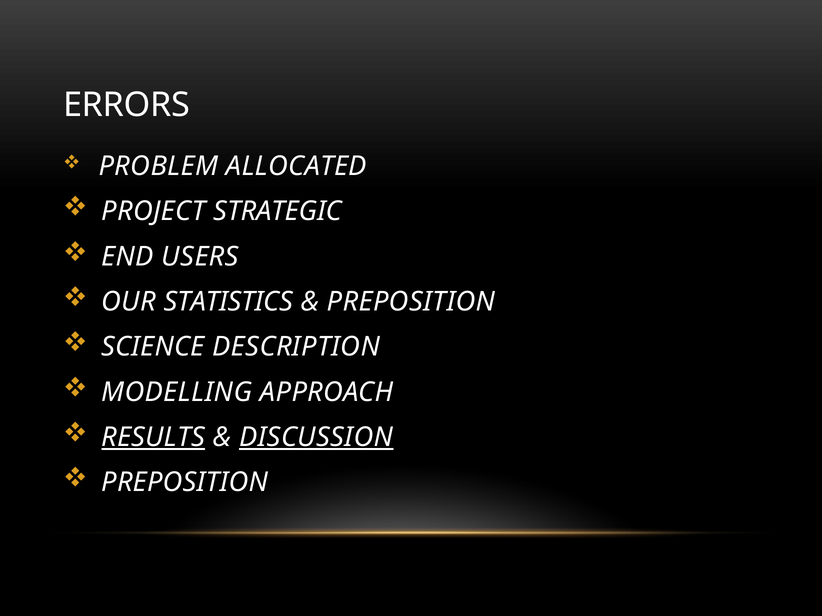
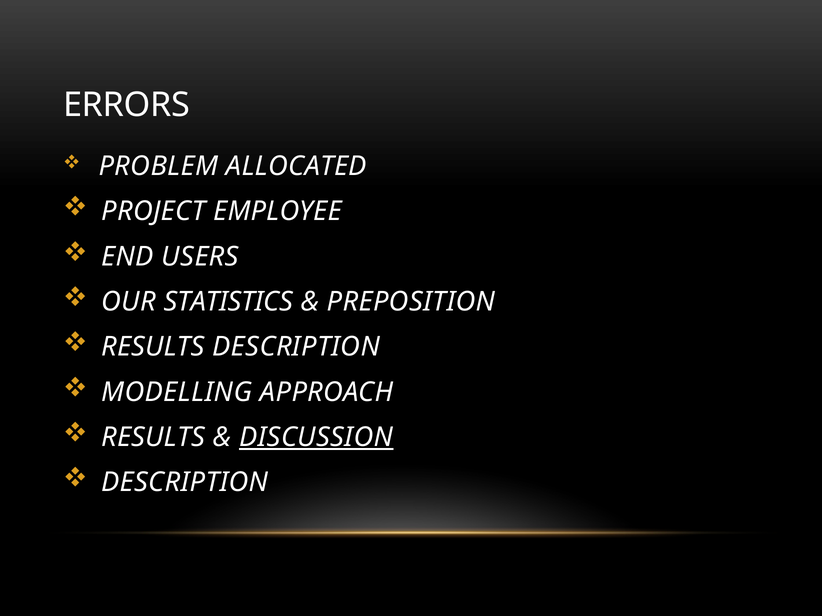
STRATEGIC: STRATEGIC -> EMPLOYEE (278, 212)
SCIENCE: SCIENCE -> RESULTS (153, 347)
RESULTS underline: present -> none (153, 438)
PREPOSITION: PREPOSITION -> DESCRIPTION (185, 483)
